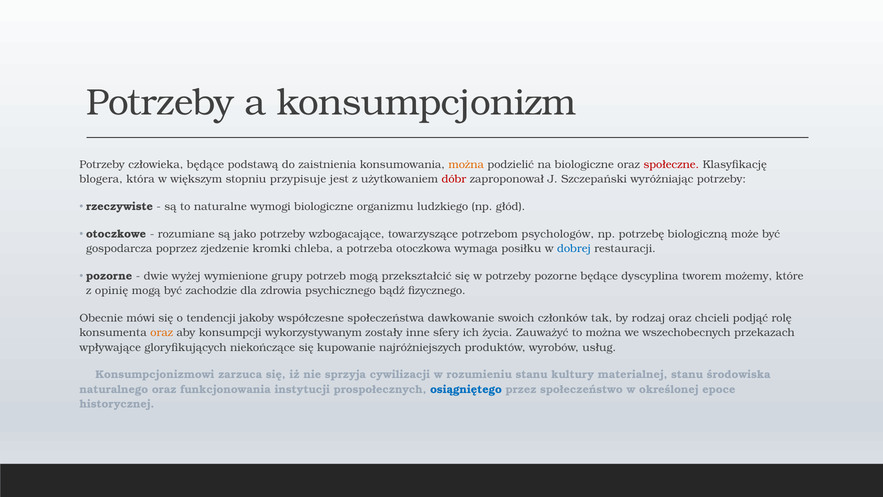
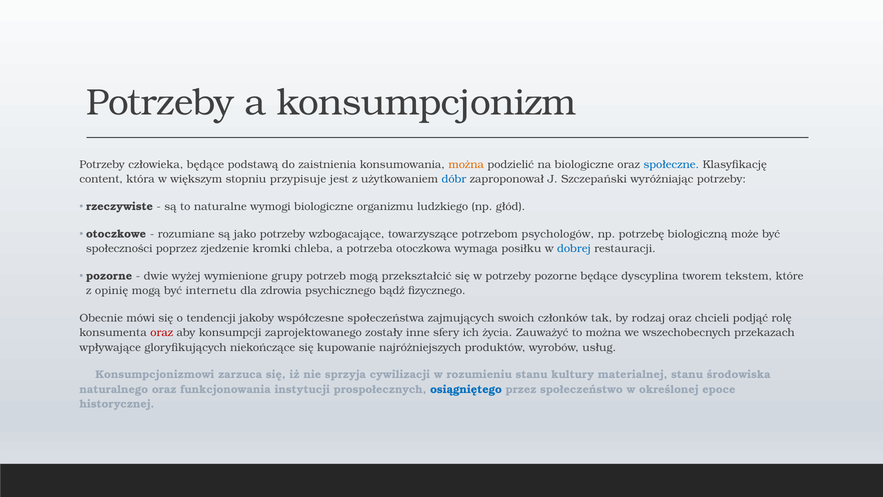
społeczne colour: red -> blue (671, 165)
blogera: blogera -> content (101, 179)
dóbr colour: red -> blue (454, 179)
gospodarcza: gospodarcza -> społeczności (119, 249)
możemy: możemy -> tekstem (749, 276)
zachodzie: zachodzie -> internetu (211, 291)
dawkowanie: dawkowanie -> zajmujących (461, 318)
oraz colour: orange -> red (162, 333)
wykorzystywanym: wykorzystywanym -> zaprojektowanego (313, 333)
